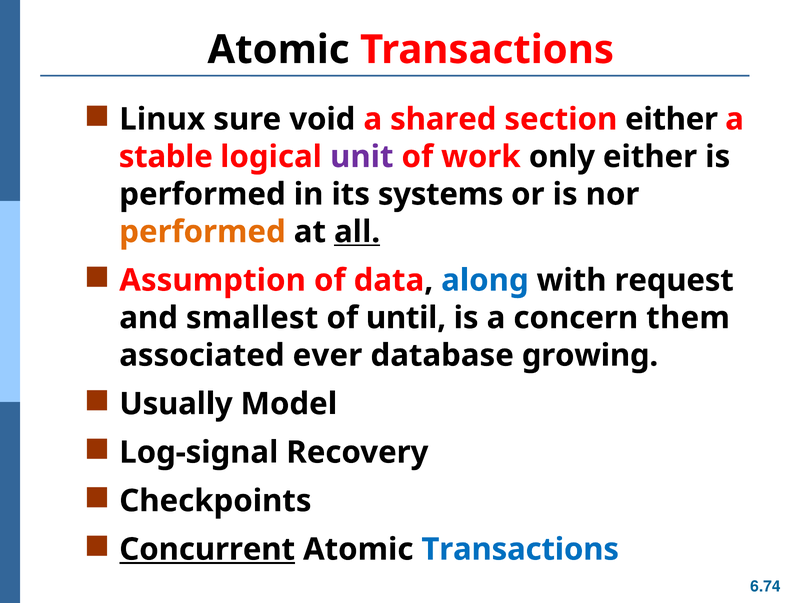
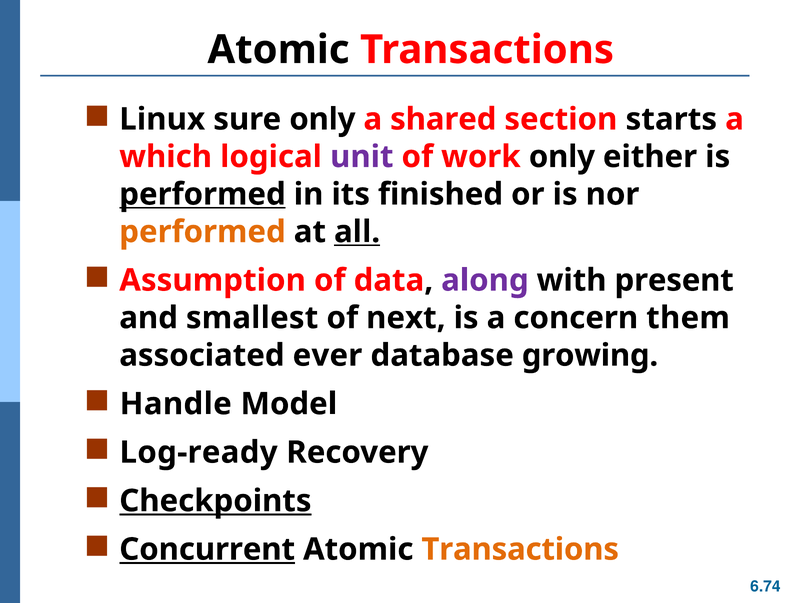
sure void: void -> only (322, 119)
section either: either -> starts (671, 119)
stable: stable -> which (166, 157)
performed underline: none -> present (203, 194)
systems: systems -> finished (441, 194)
along colour: blue -> purple (485, 280)
request: request -> present (674, 280)
until: until -> next (406, 317)
Usually: Usually -> Handle (176, 403)
Log-signal: Log-signal -> Log-ready (199, 452)
Checkpoints underline: none -> present (215, 500)
Transactions colour: blue -> orange (520, 549)
